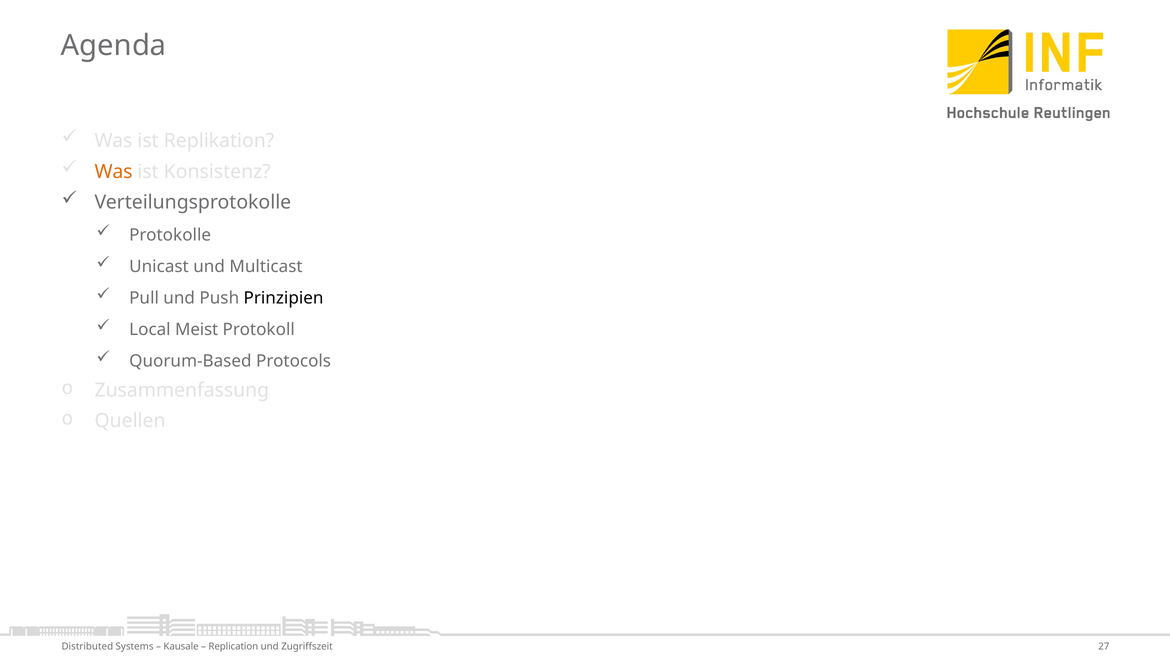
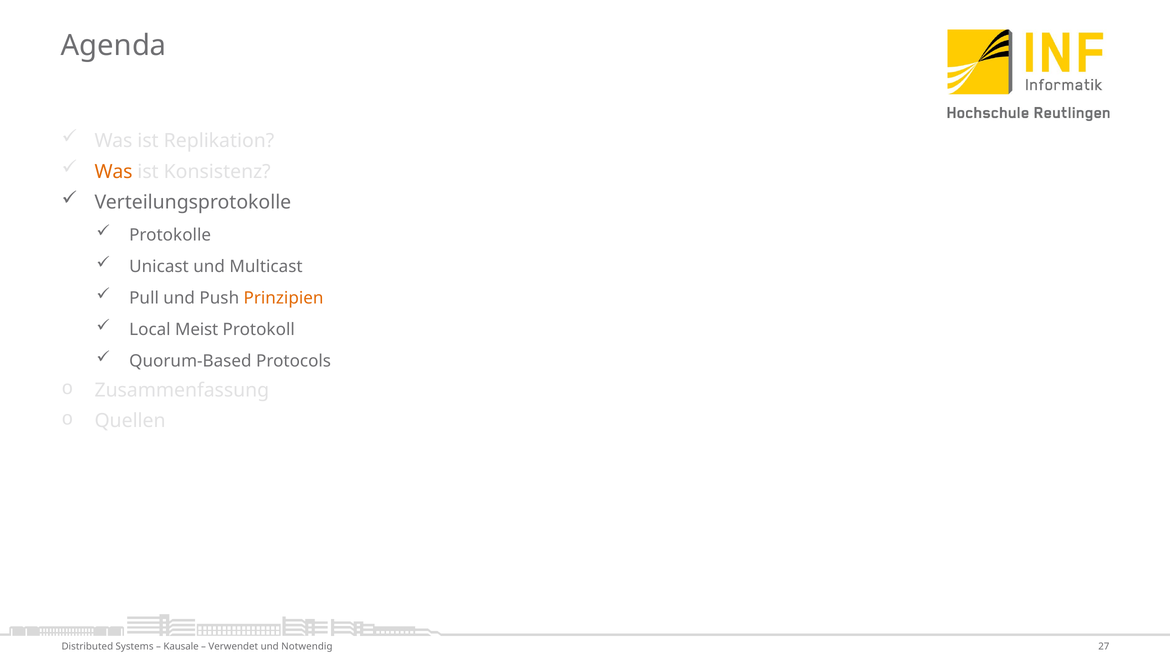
Prinzipien colour: black -> orange (284, 298)
Replication: Replication -> Verwendet (233, 647)
Zugriffszeit: Zugriffszeit -> Notwendig (307, 647)
